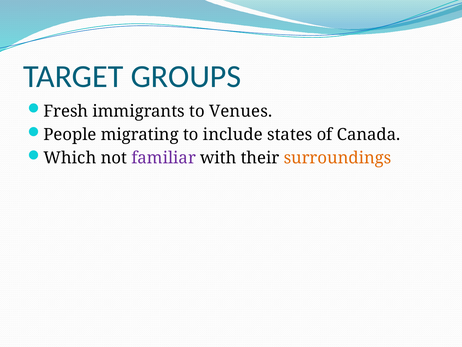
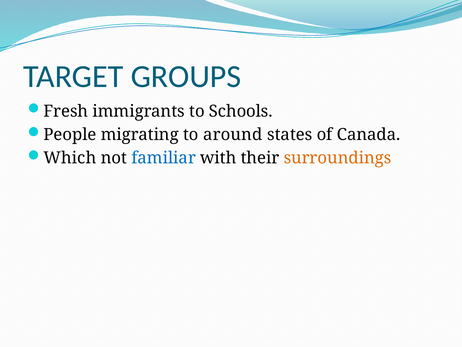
Venues: Venues -> Schools (241, 111)
include: include -> around (233, 135)
familiar colour: purple -> blue (164, 158)
